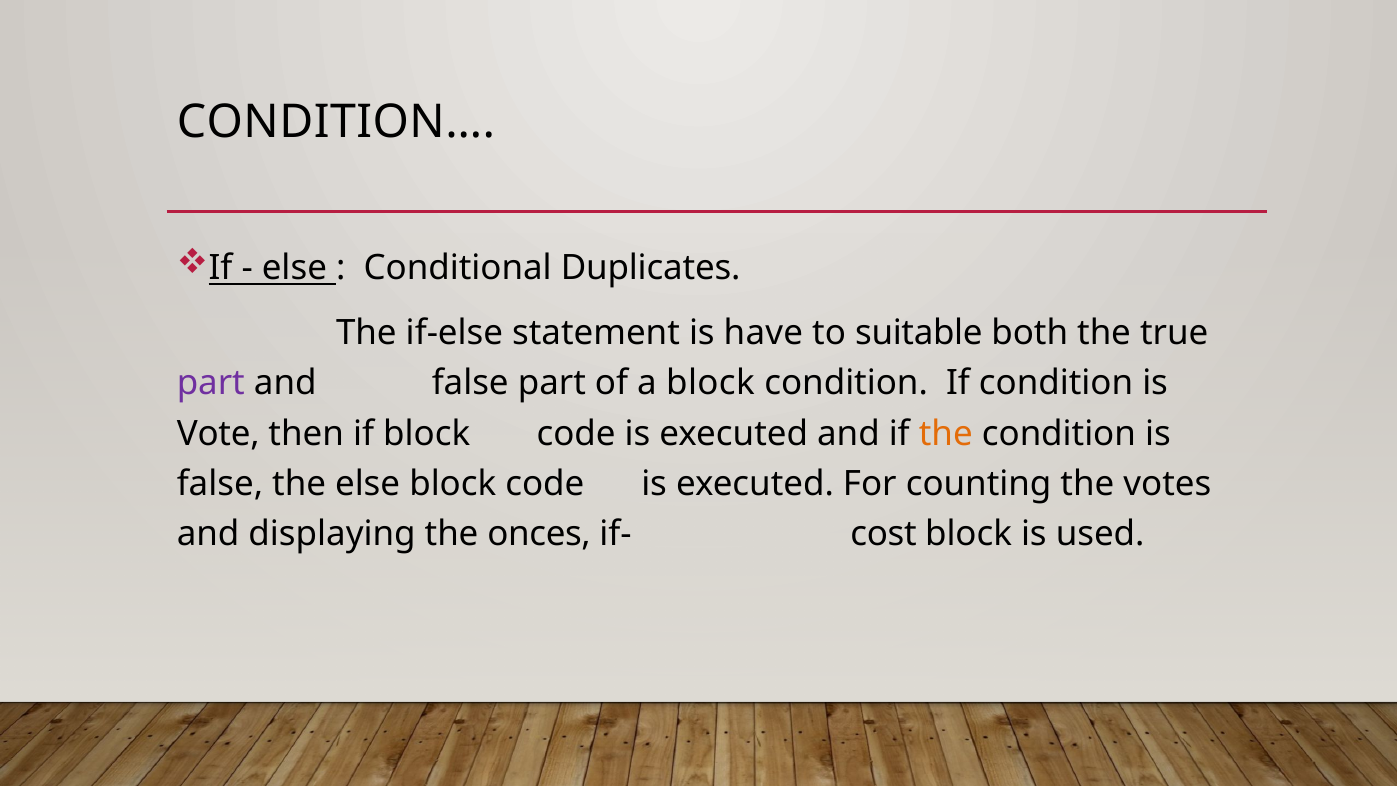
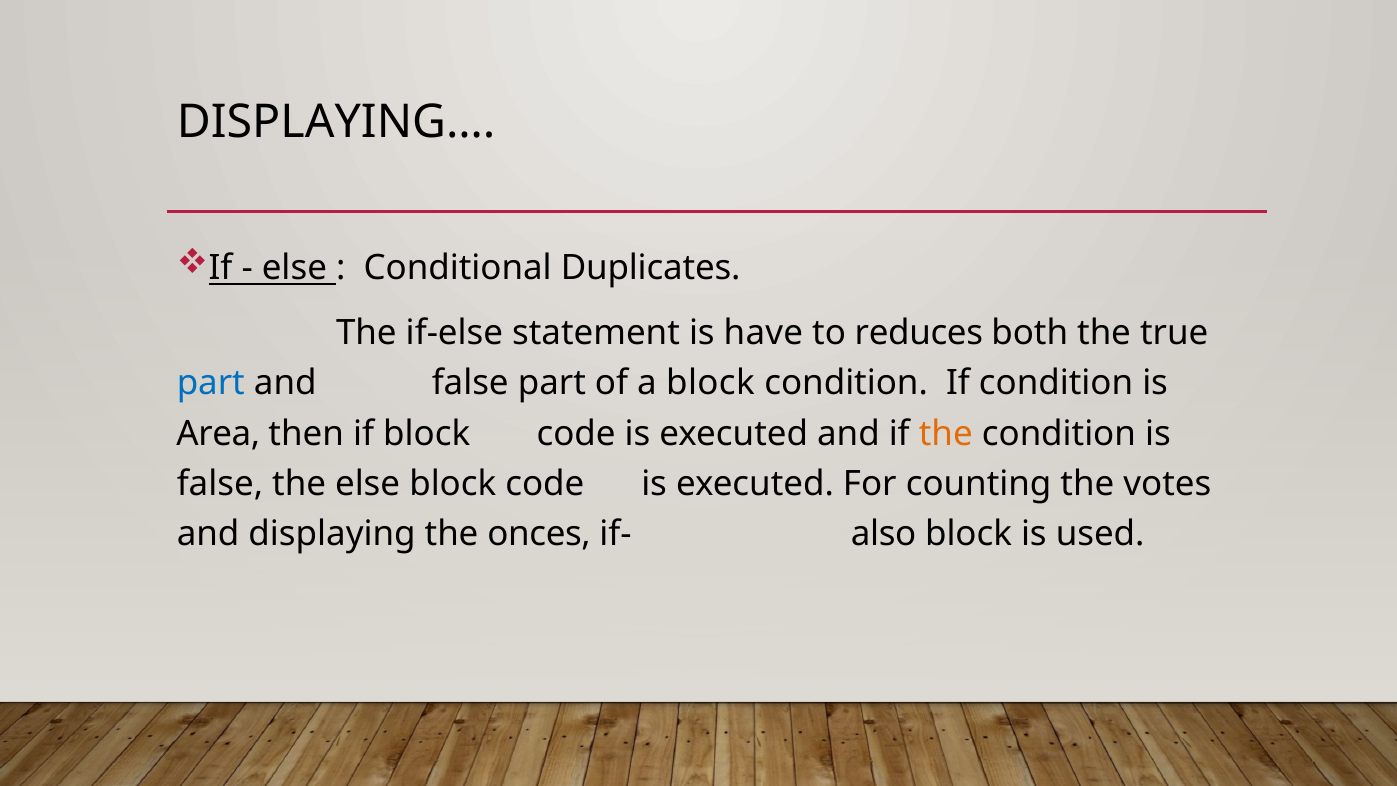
CONDITION…: CONDITION… -> DISPLAYING… (336, 122)
suitable: suitable -> reduces (919, 333)
part colour: purple -> blue (211, 383)
Vote: Vote -> Area (218, 433)
cost: cost -> also (884, 534)
